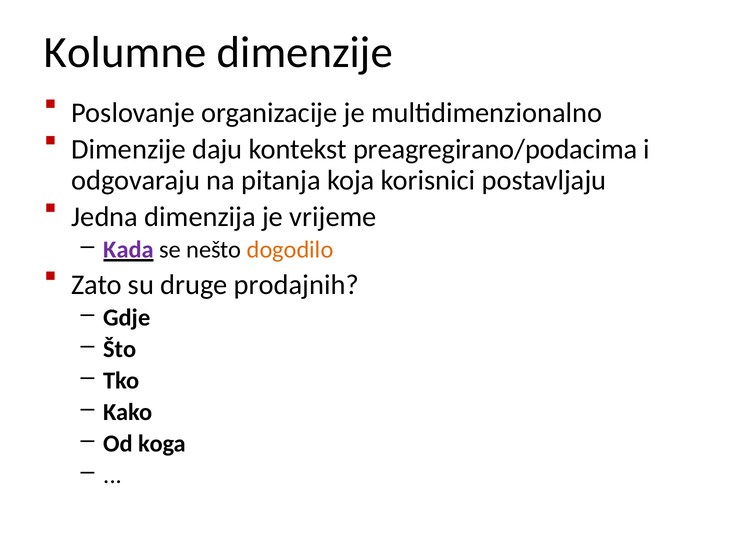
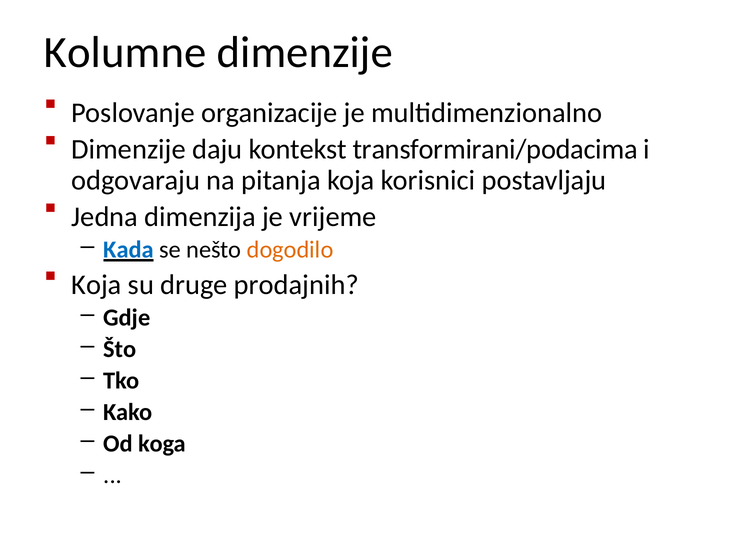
preagregirano/podacima: preagregirano/podacima -> transformirani/podacima (495, 149)
Kada colour: purple -> blue (128, 250)
Zato: Zato -> Koja (96, 285)
